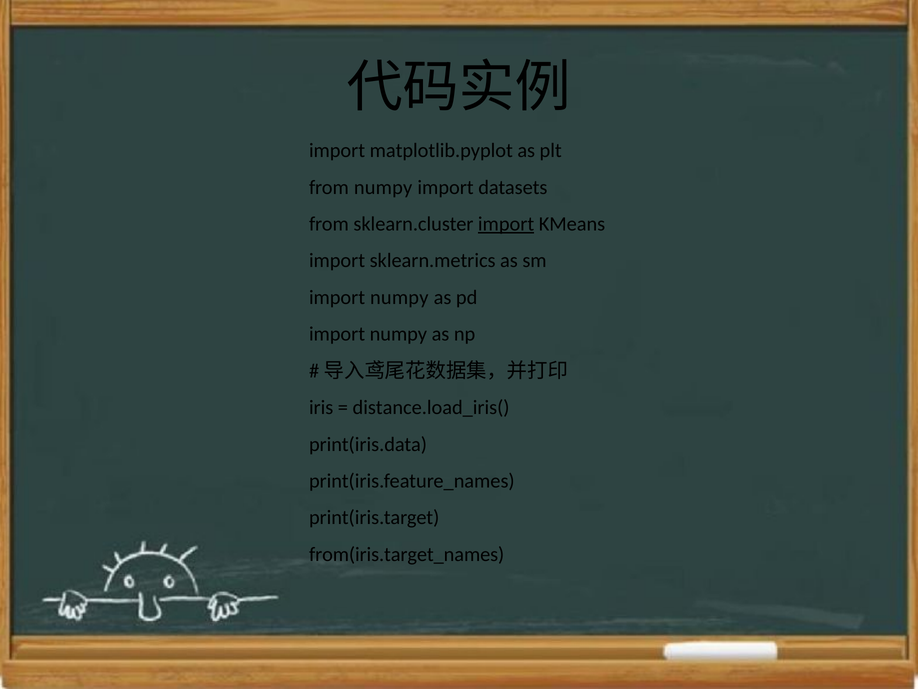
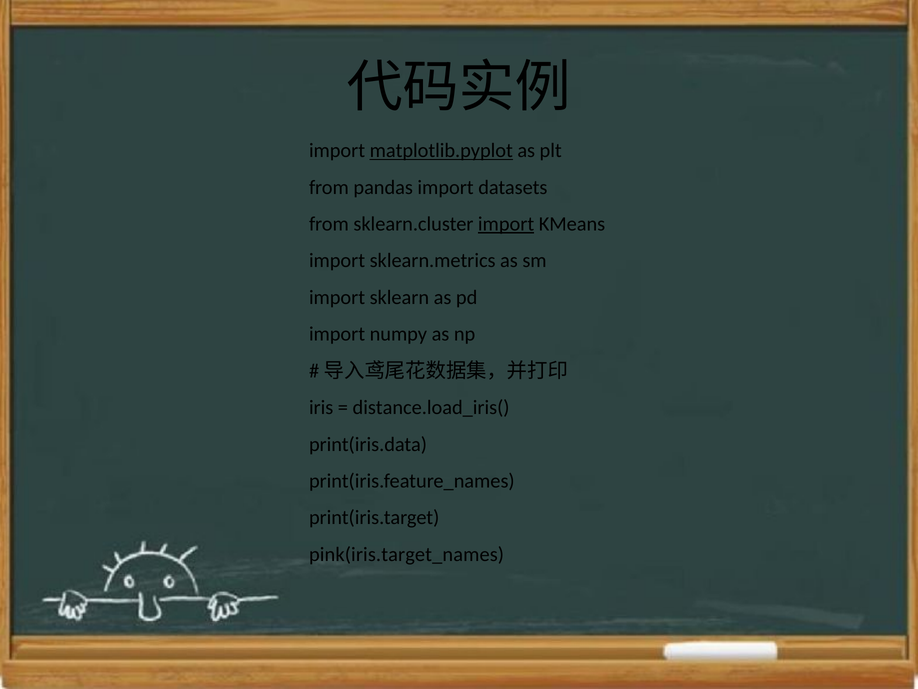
matplotlib.pyplot underline: none -> present (441, 151)
from numpy: numpy -> pandas (383, 187)
numpy: numpy -> sklearn (399, 297)
from(iris.target_names: from(iris.target_names -> pink(iris.target_names (407, 554)
